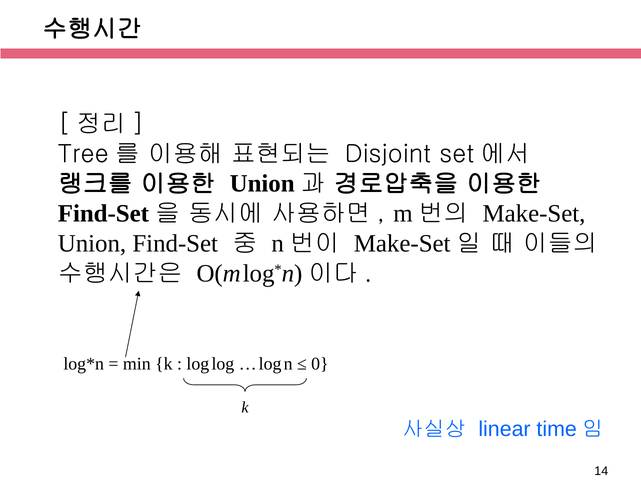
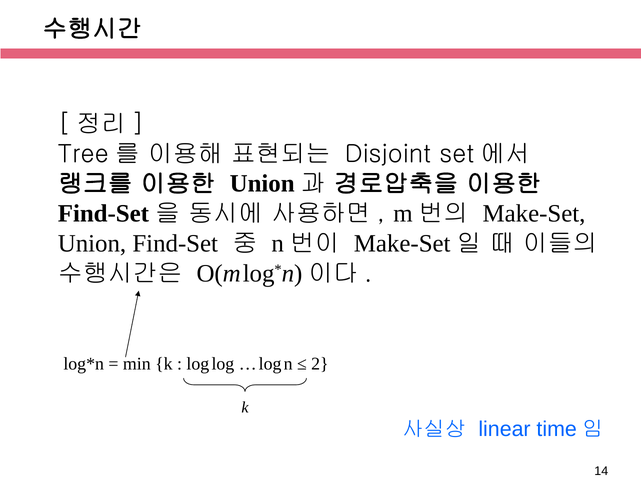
0: 0 -> 2 (320, 364)
